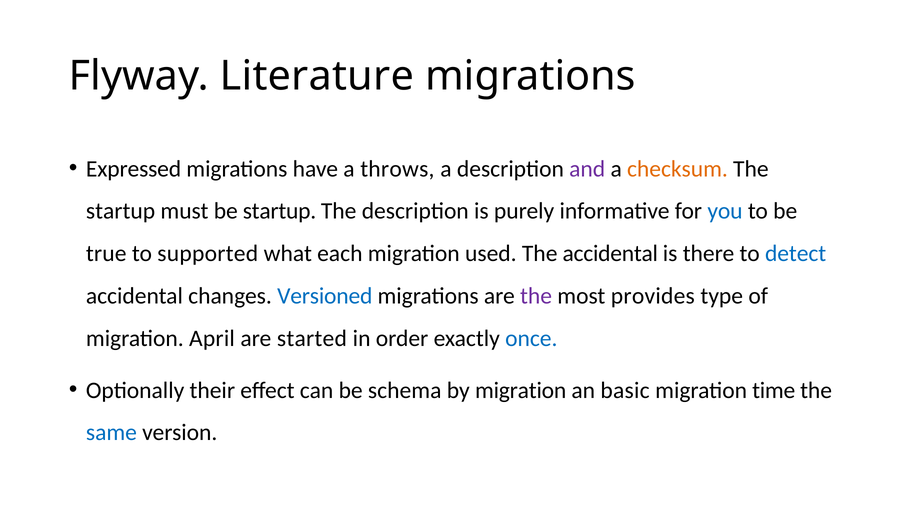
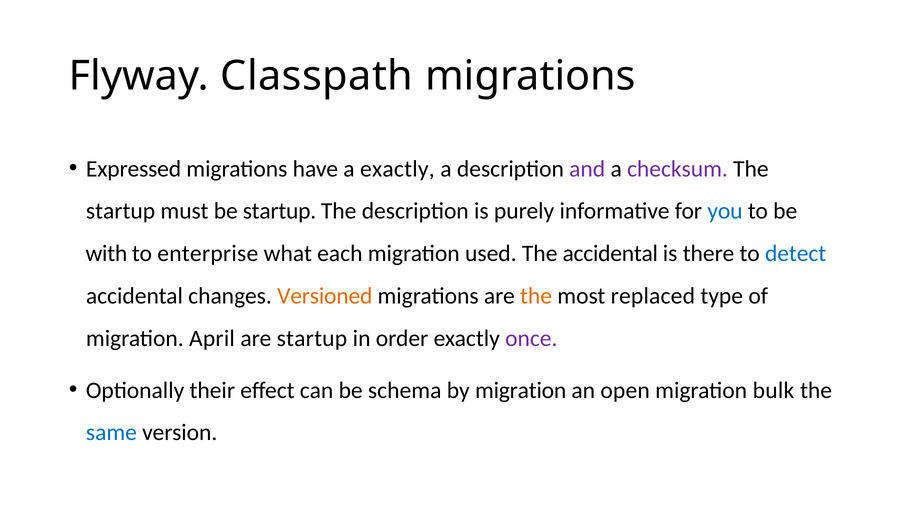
Literature: Literature -> Classpath (317, 76)
a throws: throws -> exactly (397, 169)
checksum colour: orange -> purple (677, 169)
true: true -> with (106, 254)
supported: supported -> enterprise (208, 254)
Versioned colour: blue -> orange (325, 296)
the colour: purple -> orange (536, 296)
provides: provides -> replaced (653, 296)
are started: started -> startup (312, 338)
once colour: blue -> purple (531, 338)
basic: basic -> open (625, 390)
time: time -> bulk (773, 390)
